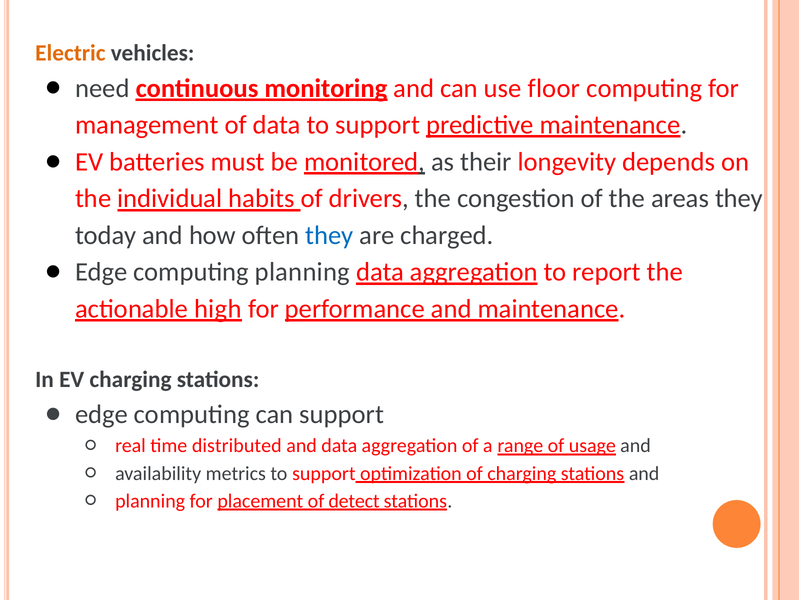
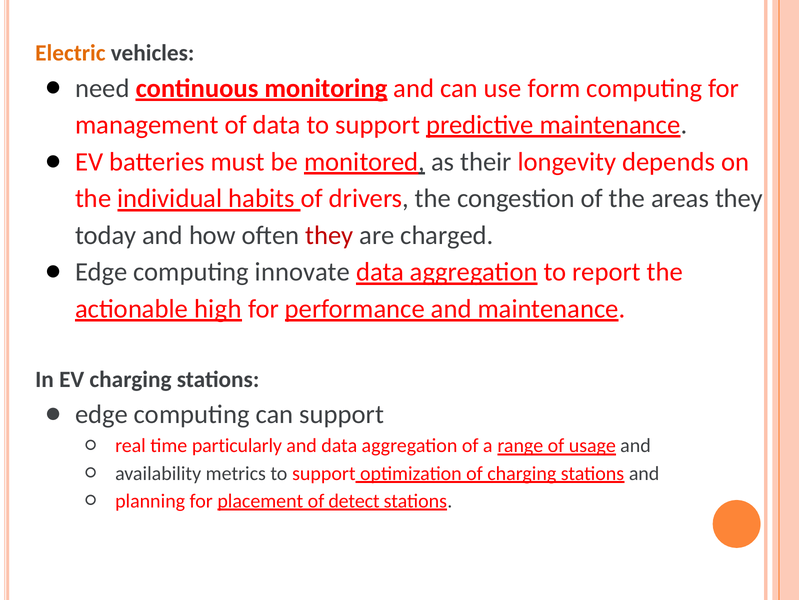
floor: floor -> form (554, 88)
they colour: blue -> red (329, 235)
computing planning: planning -> innovate (302, 272)
distributed: distributed -> particularly (237, 445)
